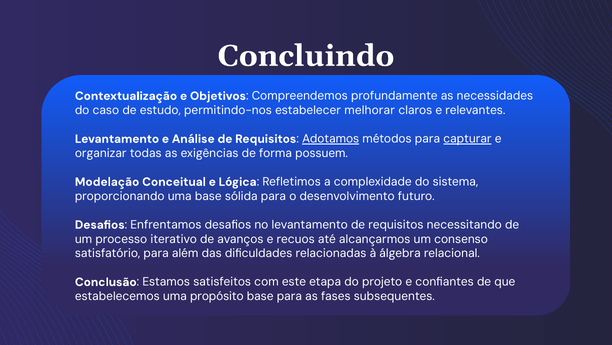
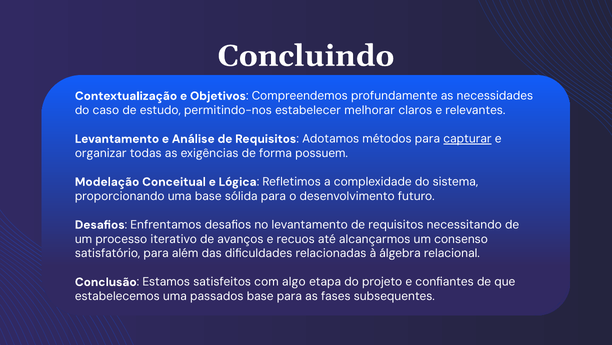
Adotamos underline: present -> none (331, 139)
este: este -> algo (294, 281)
propósito: propósito -> passados (217, 296)
